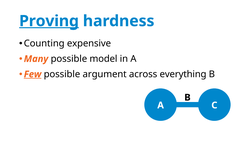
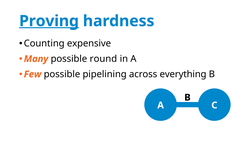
model: model -> round (103, 59)
Few underline: present -> none (33, 74)
argument: argument -> pipelining (105, 74)
